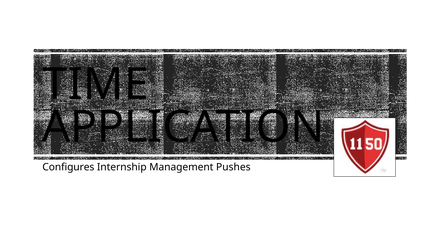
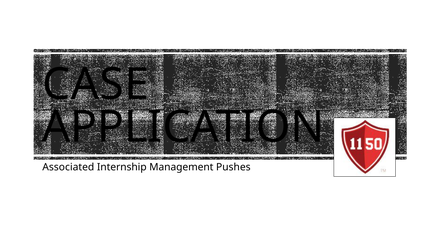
TIME: TIME -> CASE (96, 84)
Configures: Configures -> Associated (68, 167)
